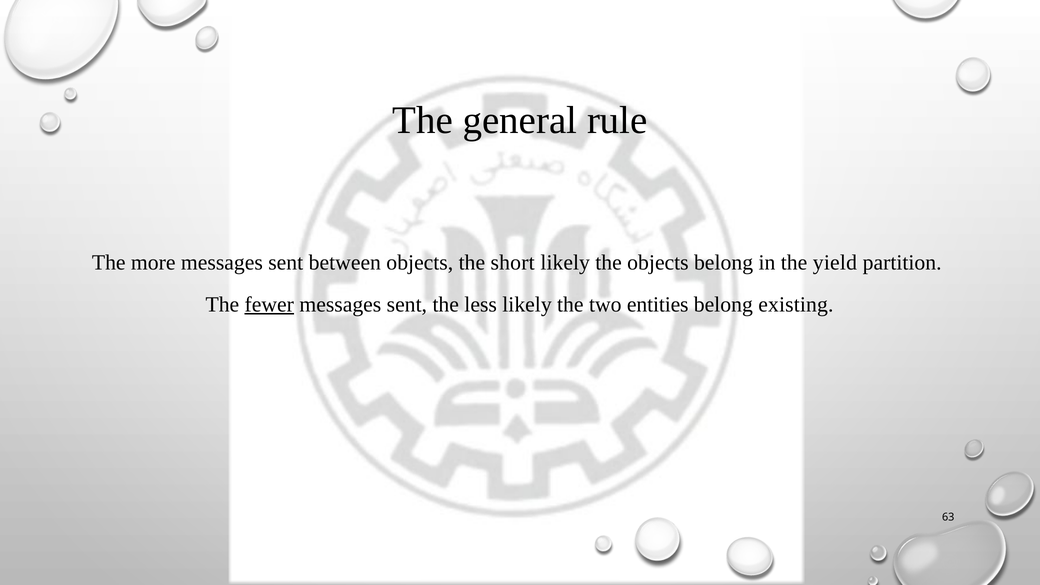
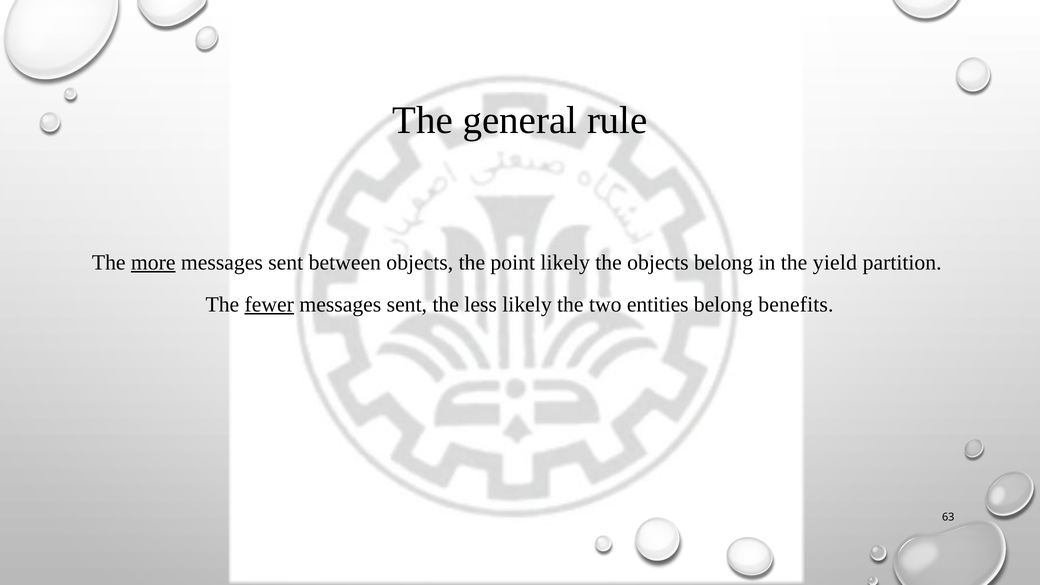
more underline: none -> present (153, 262)
short: short -> point (513, 262)
existing: existing -> benefits (796, 304)
